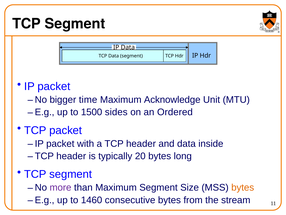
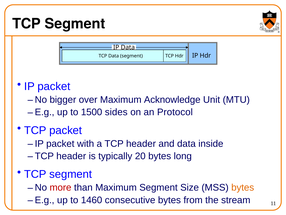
time: time -> over (88, 99)
Ordered: Ordered -> Protocol (175, 112)
more colour: purple -> red (61, 187)
